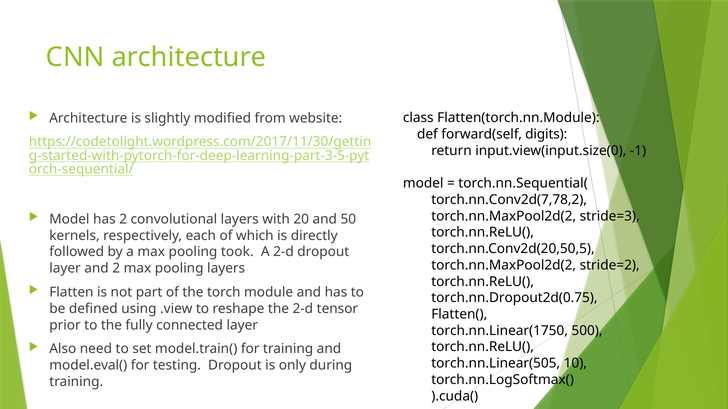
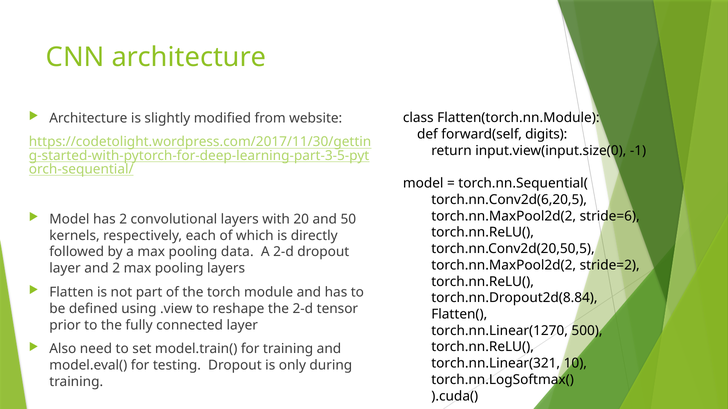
torch.nn.Conv2d(7,78,2: torch.nn.Conv2d(7,78,2 -> torch.nn.Conv2d(6,20,5 (509, 200)
stride=3: stride=3 -> stride=6 (610, 216)
took: took -> data (237, 252)
torch.nn.Dropout2d(0.75: torch.nn.Dropout2d(0.75 -> torch.nn.Dropout2d(8.84 (514, 298)
torch.nn.Linear(1750: torch.nn.Linear(1750 -> torch.nn.Linear(1270 (500, 331)
torch.nn.Linear(505: torch.nn.Linear(505 -> torch.nn.Linear(321 (496, 364)
